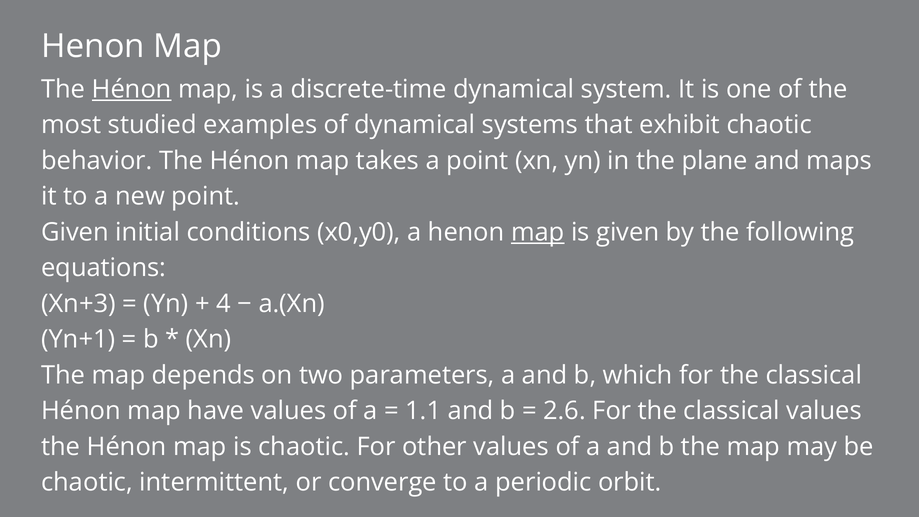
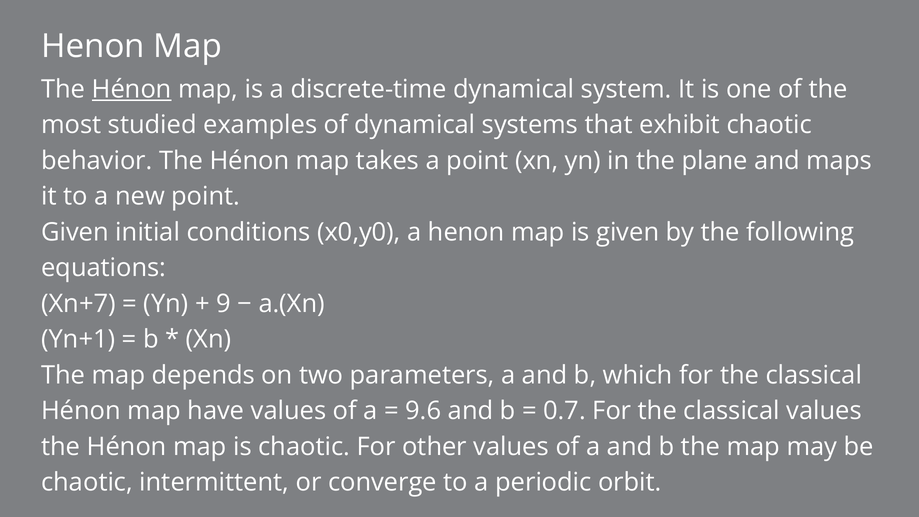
map underline: present -> none (538, 232)
Xn+3: Xn+3 -> Xn+7 (78, 304)
4: 4 -> 9 (223, 304)
1.1: 1.1 -> 9.6 (423, 411)
2.6: 2.6 -> 0.7 (564, 411)
